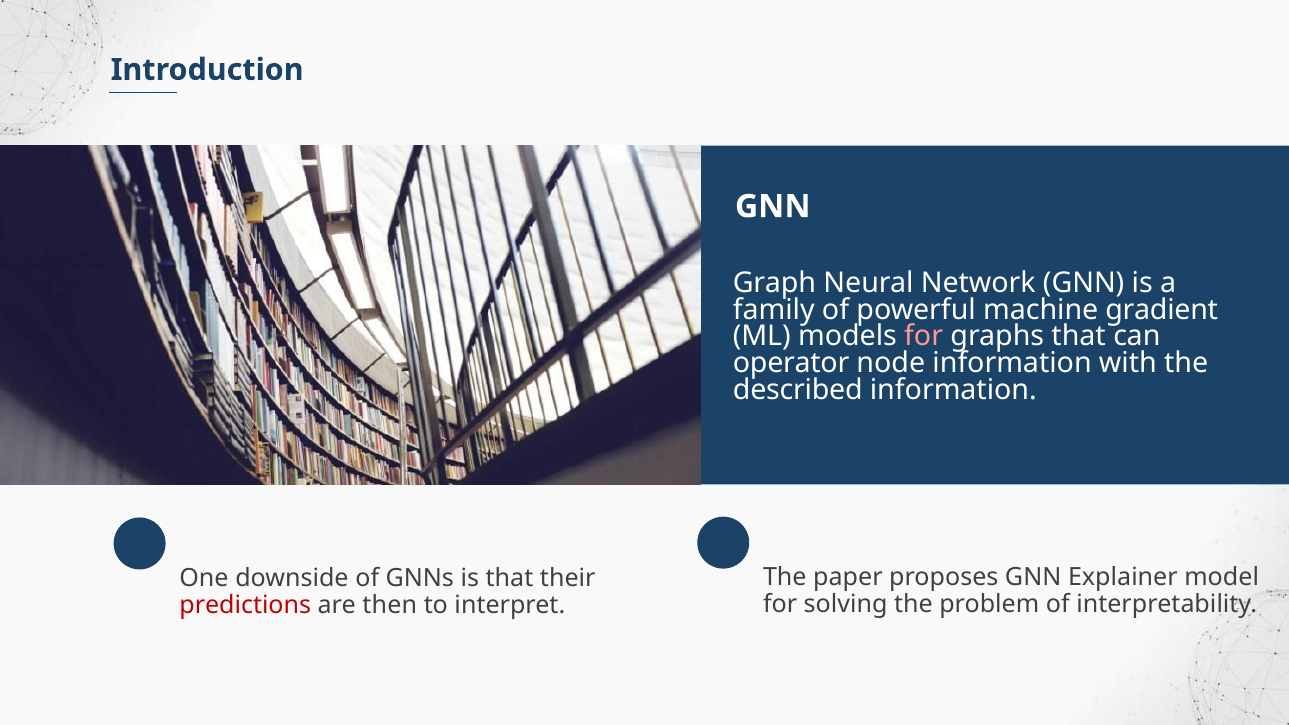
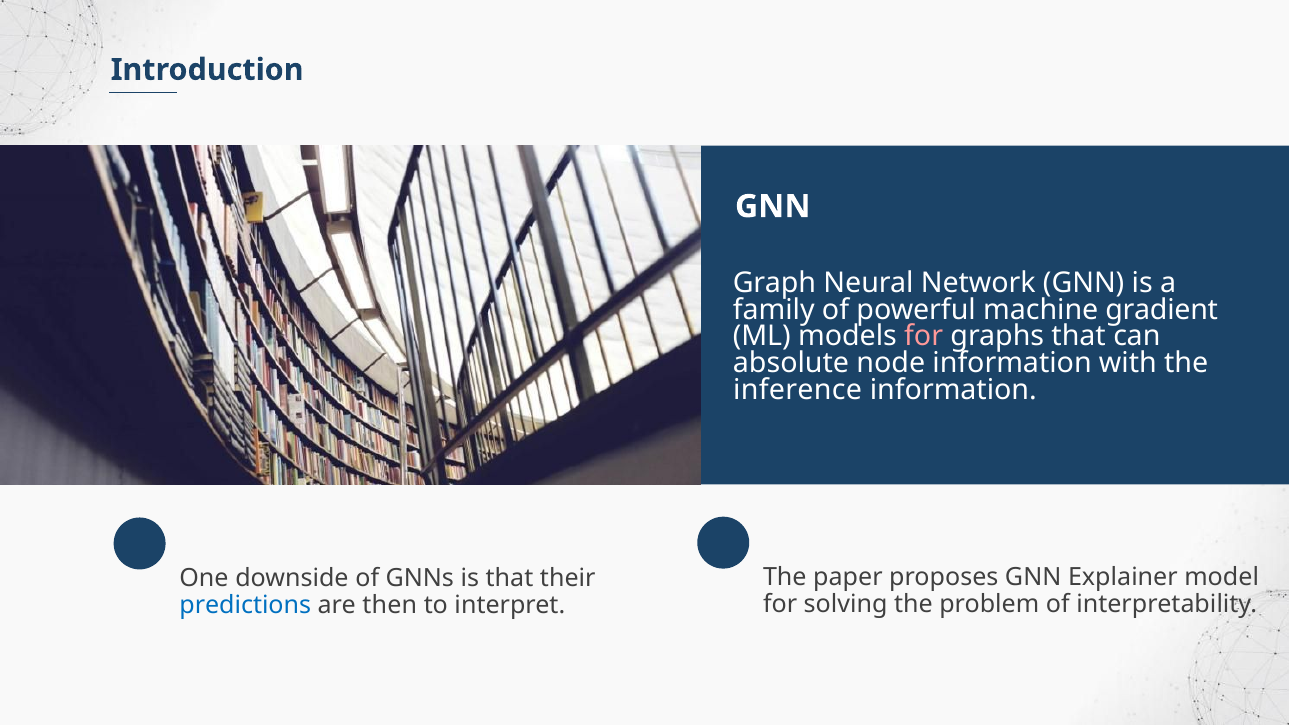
operator: operator -> absolute (791, 363)
described: described -> inference (798, 390)
predictions colour: red -> blue (245, 605)
